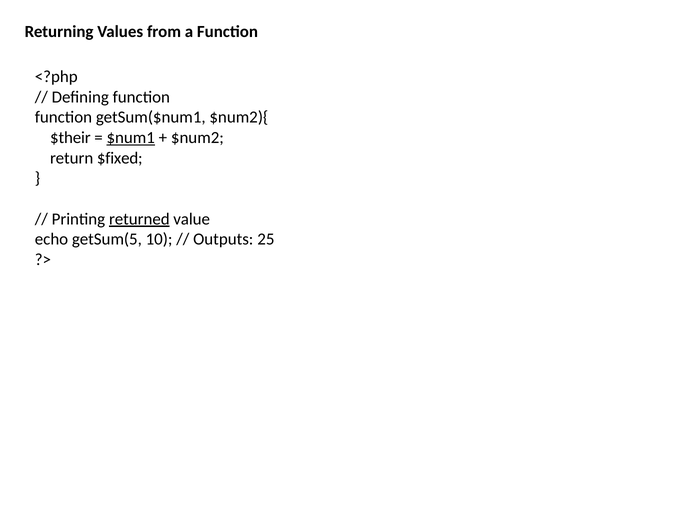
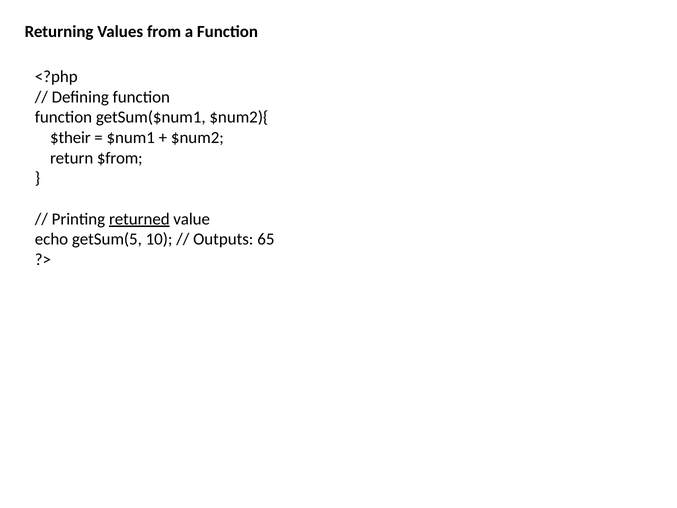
$num1 underline: present -> none (131, 138)
$fixed: $fixed -> $from (120, 158)
25: 25 -> 65 (266, 239)
